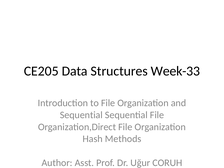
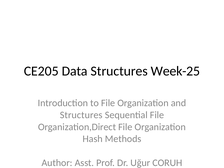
Week-33: Week-33 -> Week-25 (175, 71)
Sequential: Sequential -> Structures (81, 115)
